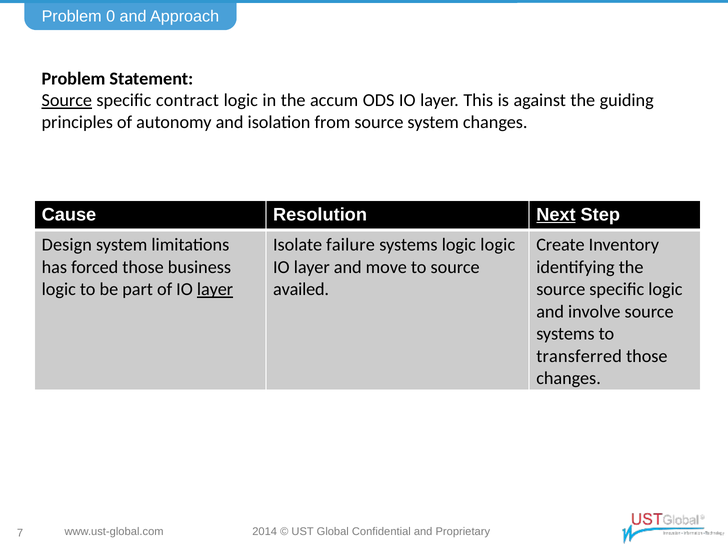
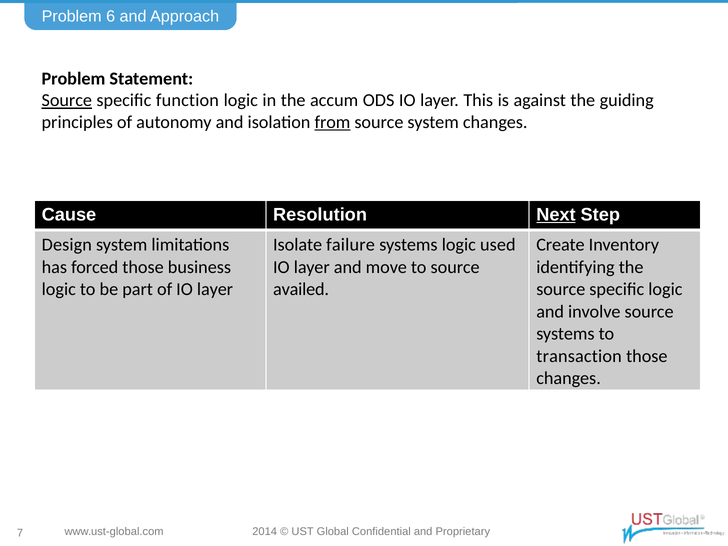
0: 0 -> 6 (111, 16)
contract: contract -> function (187, 100)
from underline: none -> present (332, 122)
logic logic: logic -> used (498, 245)
layer underline: present -> none (215, 289)
transferred: transferred -> transaction (579, 356)
